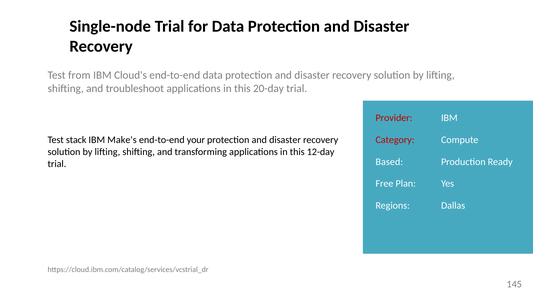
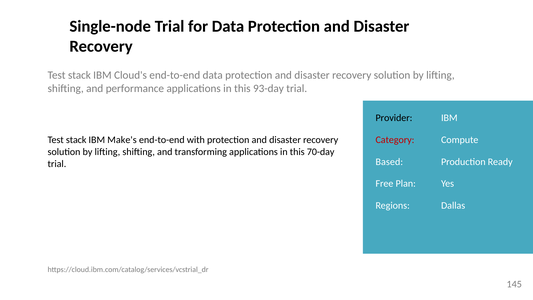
from: from -> stack (79, 75)
troubleshoot: troubleshoot -> performance (135, 88)
20-day: 20-day -> 93-day (268, 88)
Provider colour: red -> black (394, 118)
your: your -> with (196, 140)
12-day: 12-day -> 70-day (321, 152)
